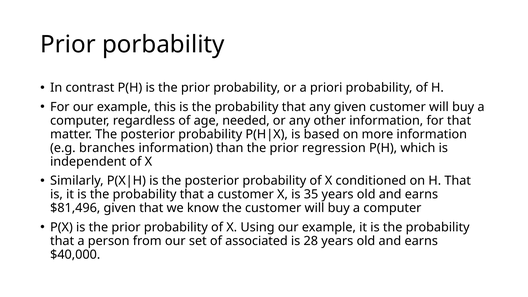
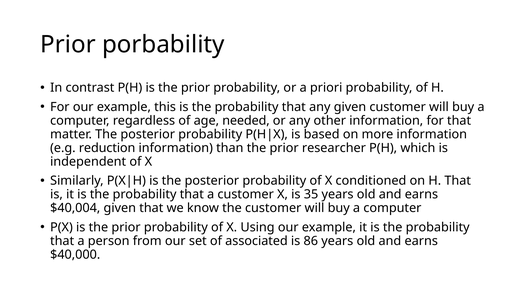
branches: branches -> reduction (107, 148)
regression: regression -> researcher (334, 148)
$81,496: $81,496 -> $40,004 (75, 208)
28: 28 -> 86 (311, 241)
